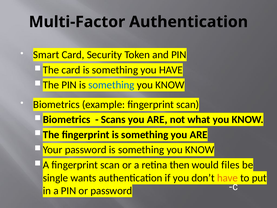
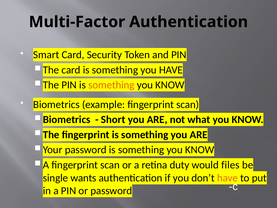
something colour: blue -> orange (111, 85)
Scans: Scans -> Short (113, 119)
then: then -> duty (180, 165)
